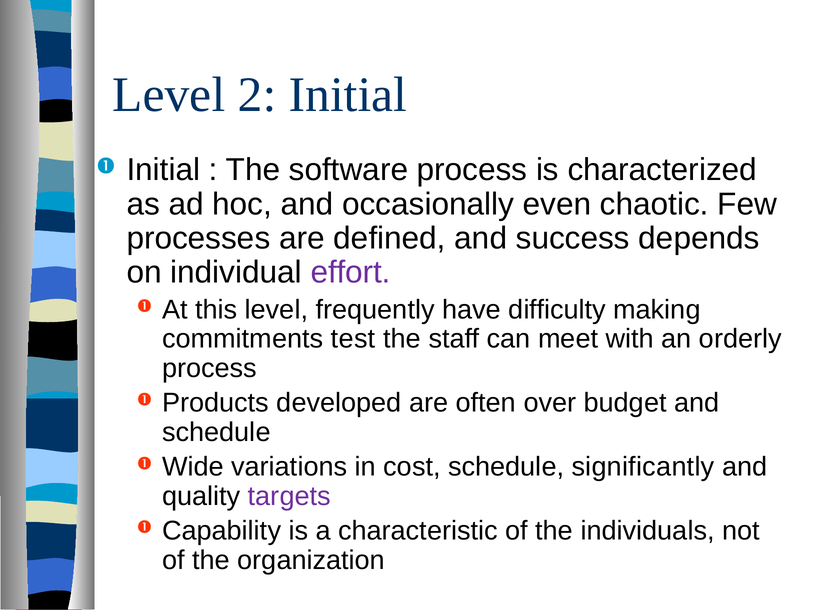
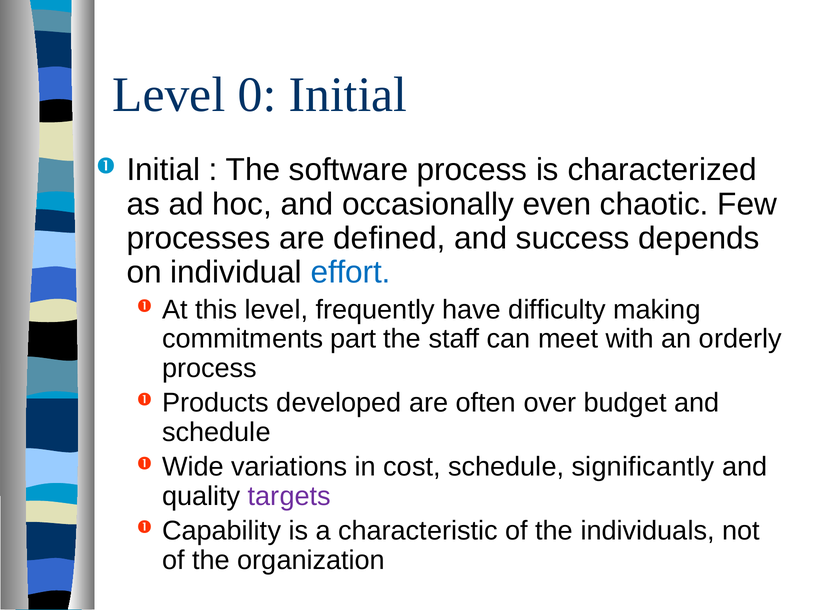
2: 2 -> 0 (257, 95)
effort colour: purple -> blue (351, 272)
test: test -> part (353, 339)
